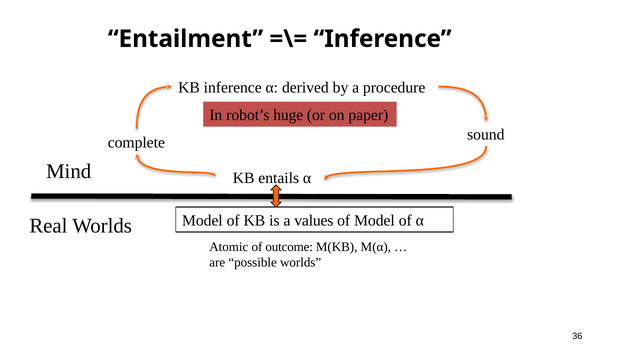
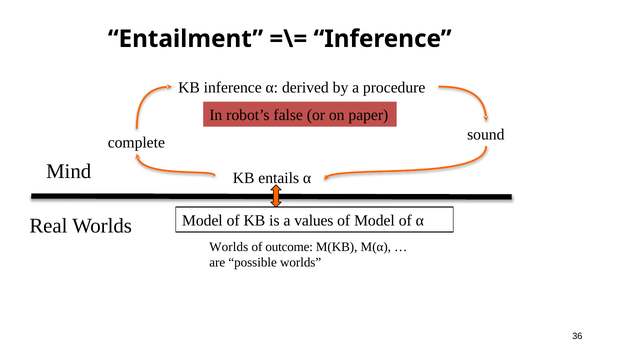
huge: huge -> false (288, 115)
Atomic: Atomic -> Worlds (229, 246)
